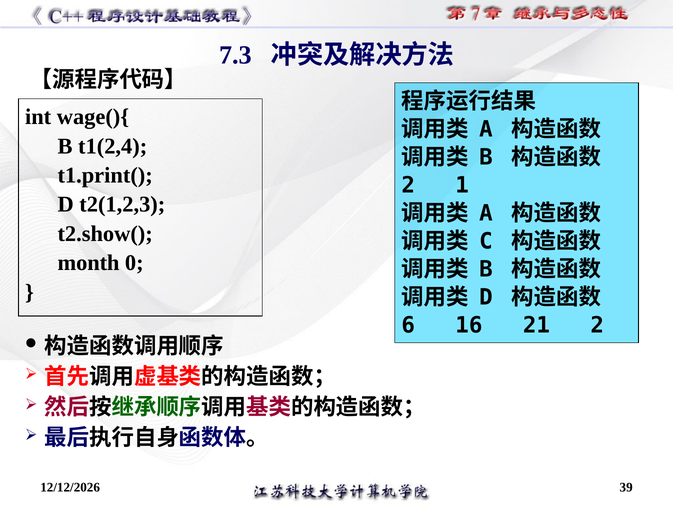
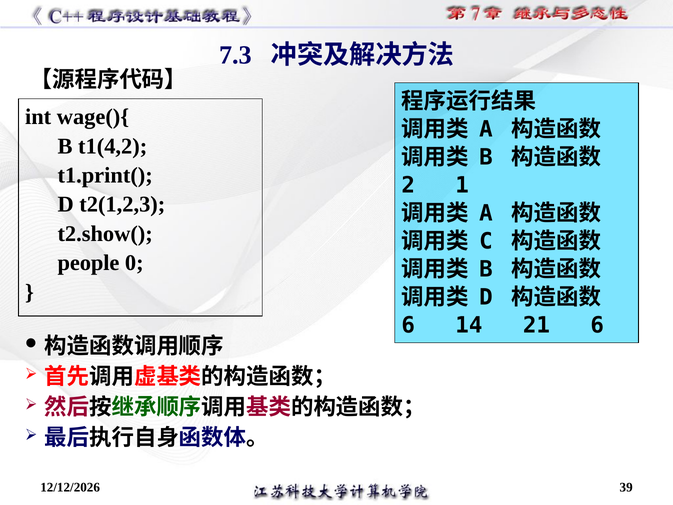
t1(2,4: t1(2,4 -> t1(4,2 (113, 146)
month: month -> people (89, 263)
16: 16 -> 14 (469, 325)
21 2: 2 -> 6 (597, 325)
